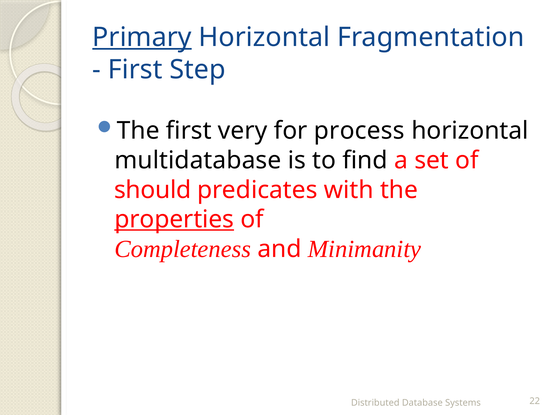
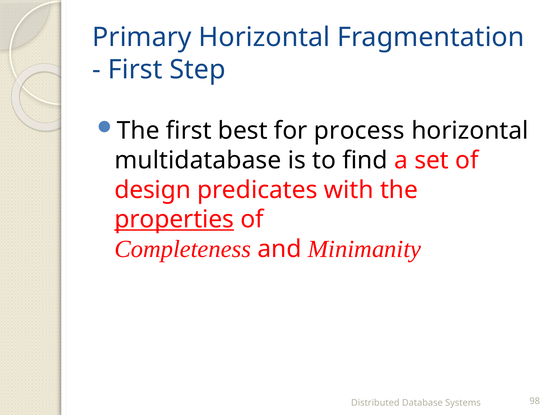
Primary underline: present -> none (142, 37)
very: very -> best (243, 131)
should: should -> design (153, 190)
22: 22 -> 98 (535, 401)
